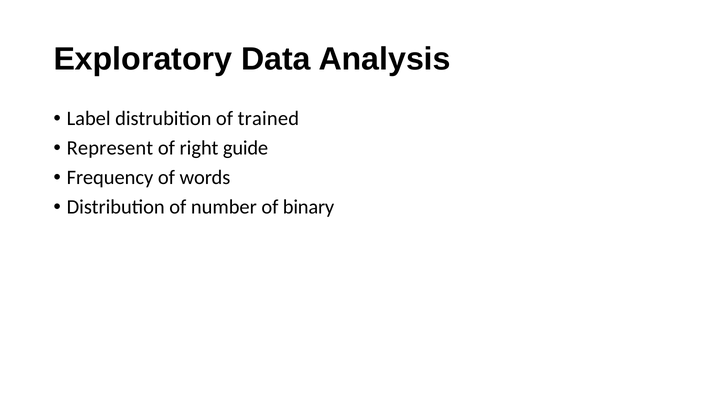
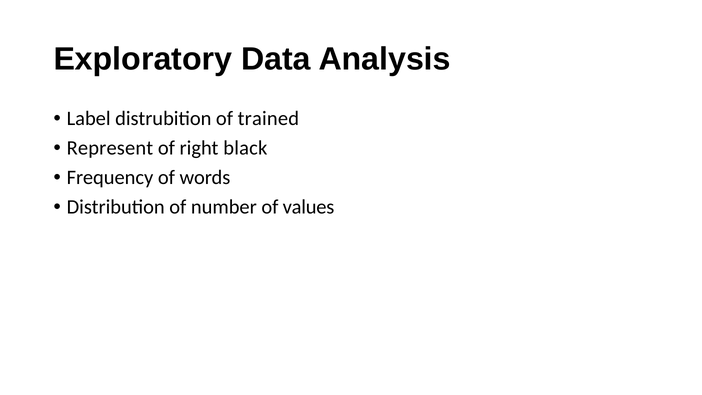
guide: guide -> black (245, 148)
binary: binary -> values (309, 207)
